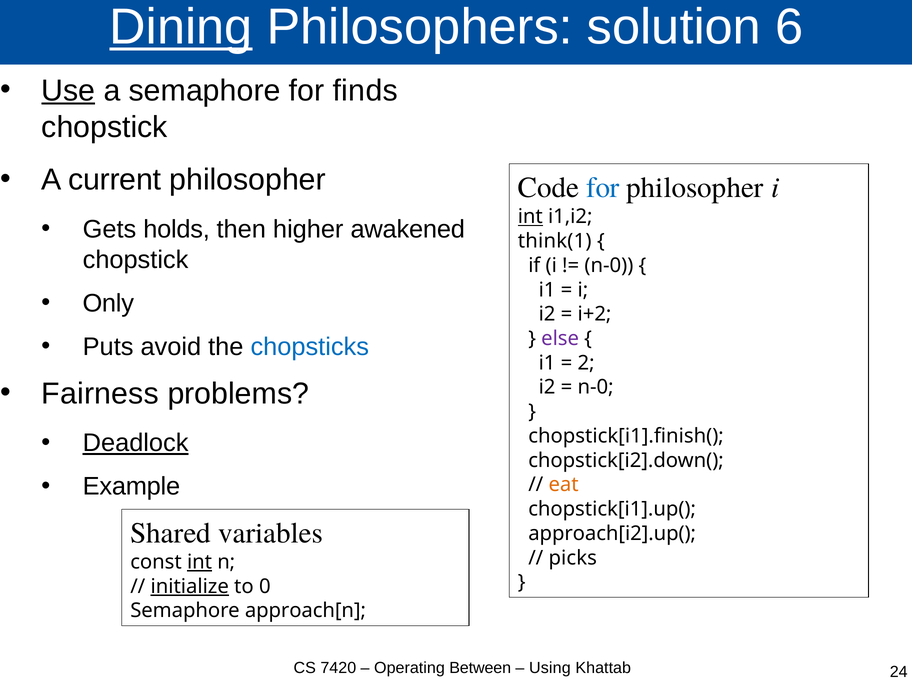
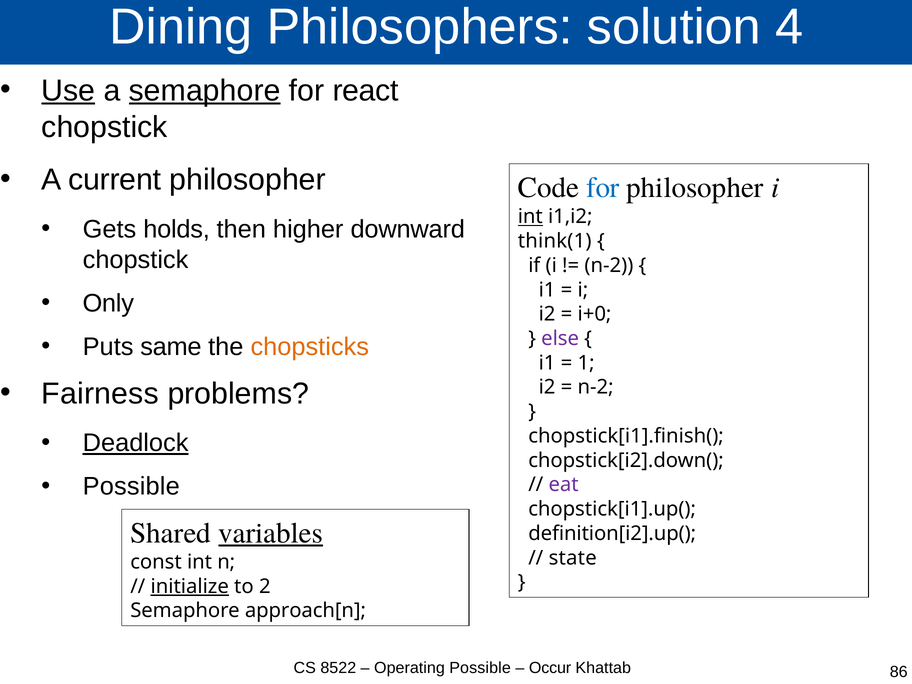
Dining underline: present -> none (181, 27)
6: 6 -> 4 (789, 27)
semaphore underline: none -> present (205, 91)
finds: finds -> react (366, 91)
awakened: awakened -> downward (408, 229)
n-0: n-0 -> n-2 (609, 265)
i+2: i+2 -> i+0 (594, 314)
avoid: avoid -> same (171, 347)
chopsticks colour: blue -> orange (310, 347)
2: 2 -> 1 (586, 363)
n-0: n-0 -> n-2 (596, 387)
Example: Example -> Possible (131, 487)
eat colour: orange -> purple (564, 485)
variables underline: none -> present (271, 533)
approach[i2].up(: approach[i2].up( -> definition[i2].up( (612, 533)
picks: picks -> state (573, 558)
int underline: present -> none (200, 562)
0: 0 -> 2 (265, 586)
7420: 7420 -> 8522 (338, 668)
Operating Between: Between -> Possible (480, 668)
Using: Using -> Occur (550, 668)
24: 24 -> 86 (899, 672)
